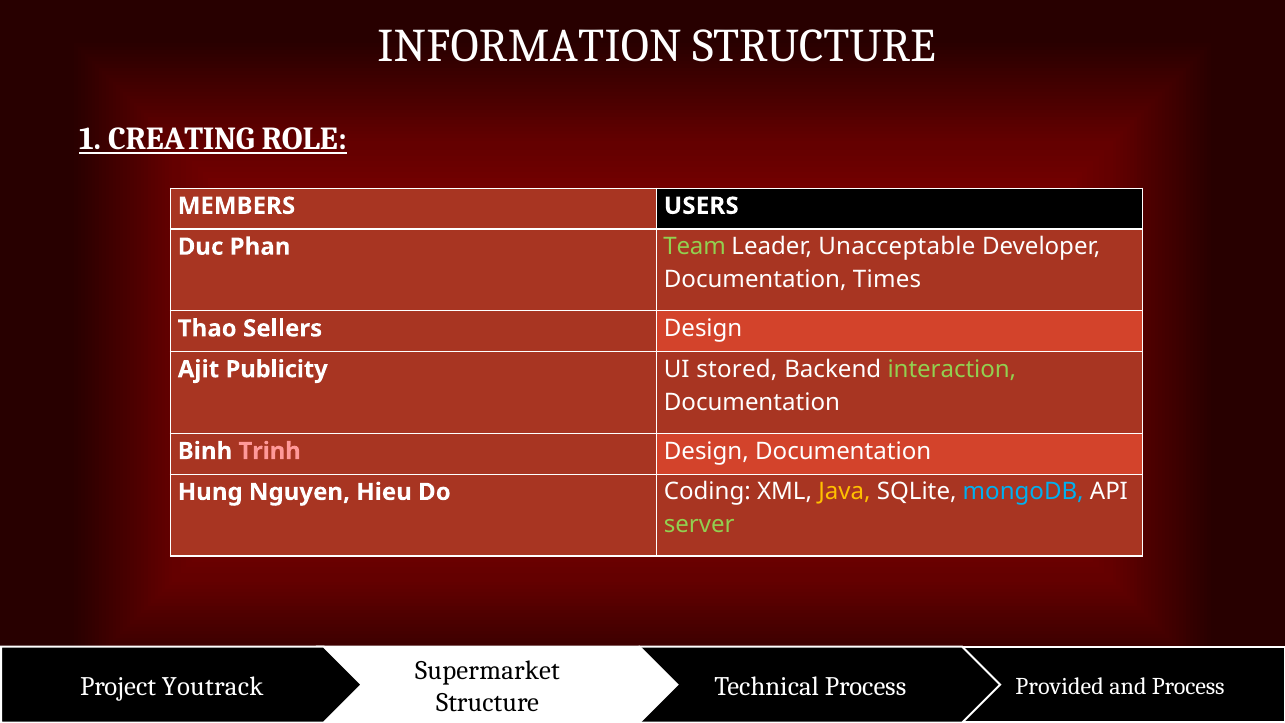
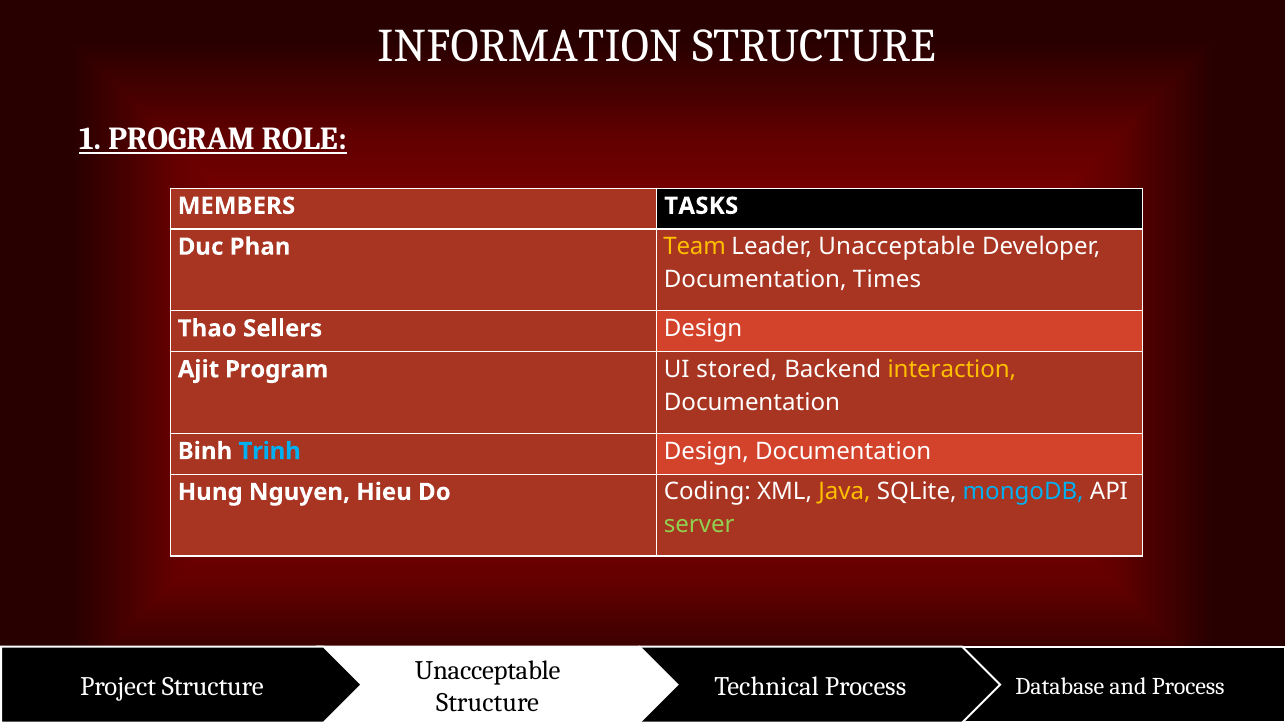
1 CREATING: CREATING -> PROGRAM (181, 139)
USERS: USERS -> TASKS (701, 206)
Team colour: light green -> yellow (695, 247)
Ajit Publicity: Publicity -> Program (277, 369)
interaction colour: light green -> yellow (952, 369)
Trinh colour: pink -> light blue (270, 451)
Supermarket: Supermarket -> Unacceptable (488, 670)
Project Youtrack: Youtrack -> Structure (213, 686)
Provided: Provided -> Database (1060, 686)
